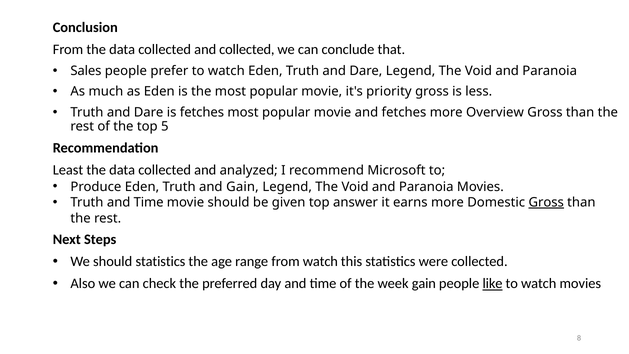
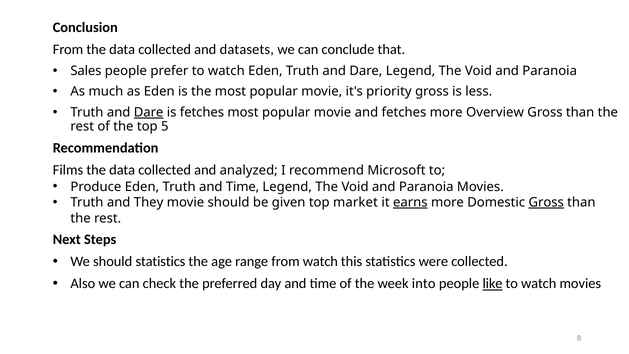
and collected: collected -> datasets (247, 49)
Dare underline: none -> present (149, 112)
Least: Least -> Films (68, 170)
Truth and Gain: Gain -> Time (243, 187)
Truth and Time: Time -> They (149, 202)
answer: answer -> market (355, 202)
earns underline: none -> present (410, 202)
week gain: gain -> into (424, 284)
